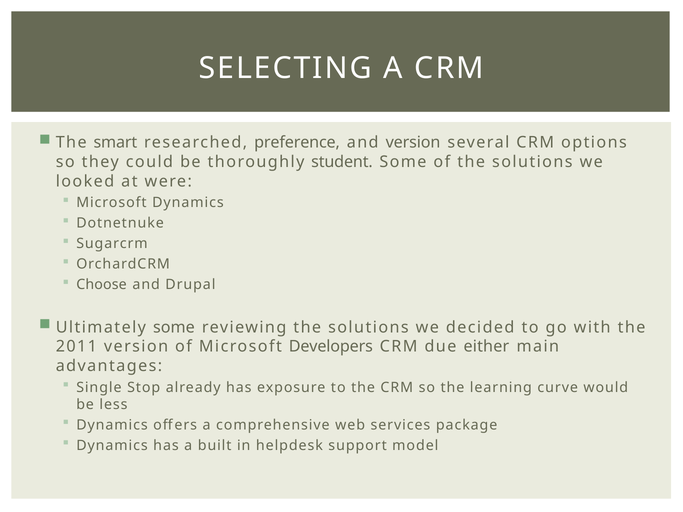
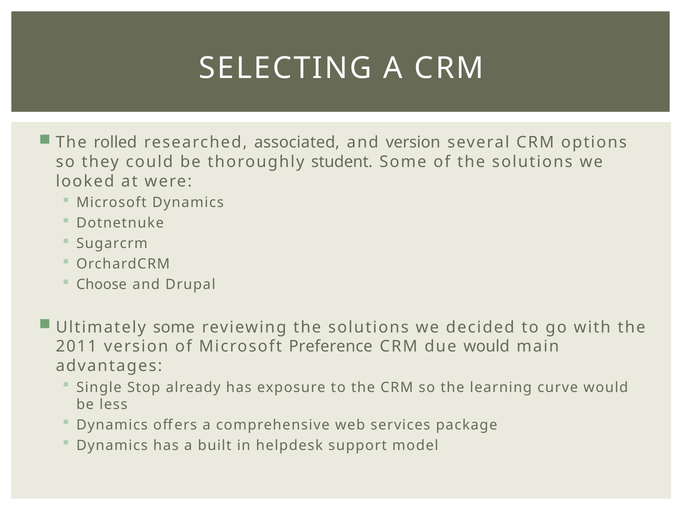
smart: smart -> rolled (115, 143)
preference: preference -> associated (297, 143)
Developers: Developers -> Preference (331, 347)
due either: either -> would (486, 347)
